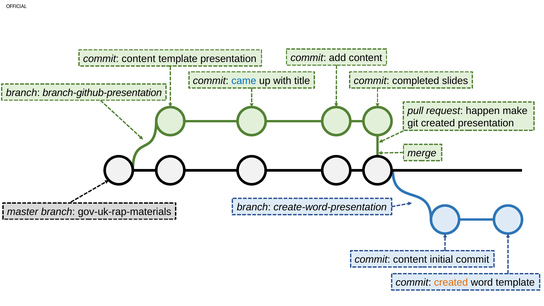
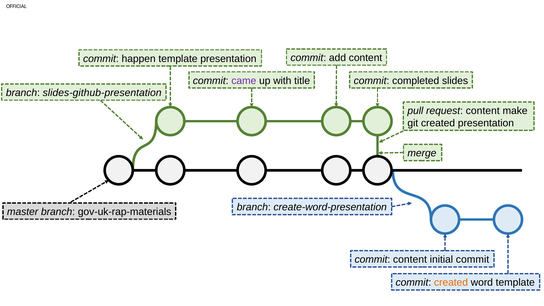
content: content -> happen (139, 59)
came colour: blue -> purple (244, 81)
branch-github-presentation: branch-github-presentation -> slides-github-presentation (102, 93)
request happen: happen -> content (483, 111)
